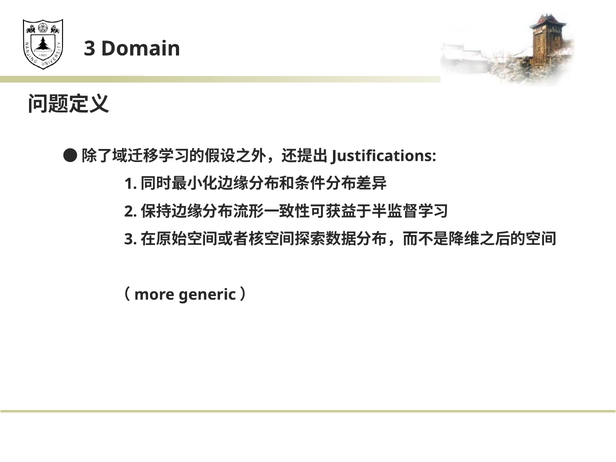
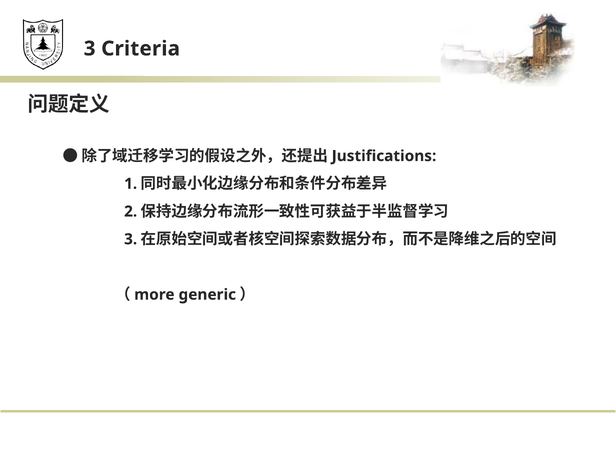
Domain: Domain -> Criteria (141, 49)
